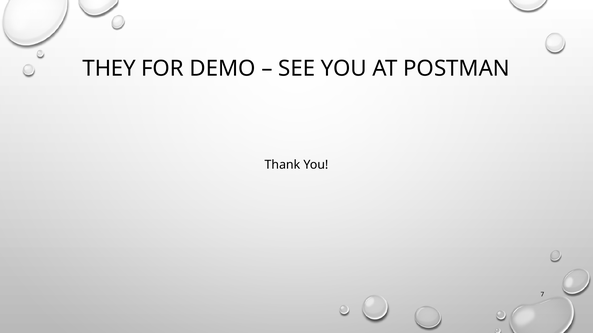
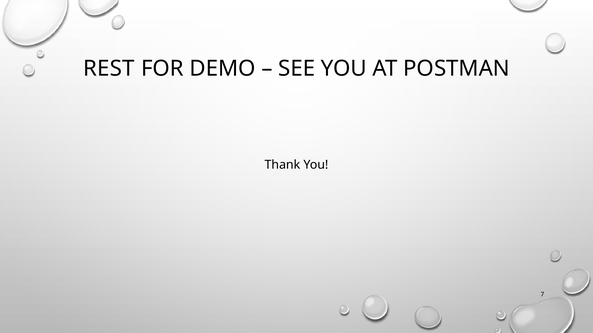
THEY: THEY -> REST (109, 69)
